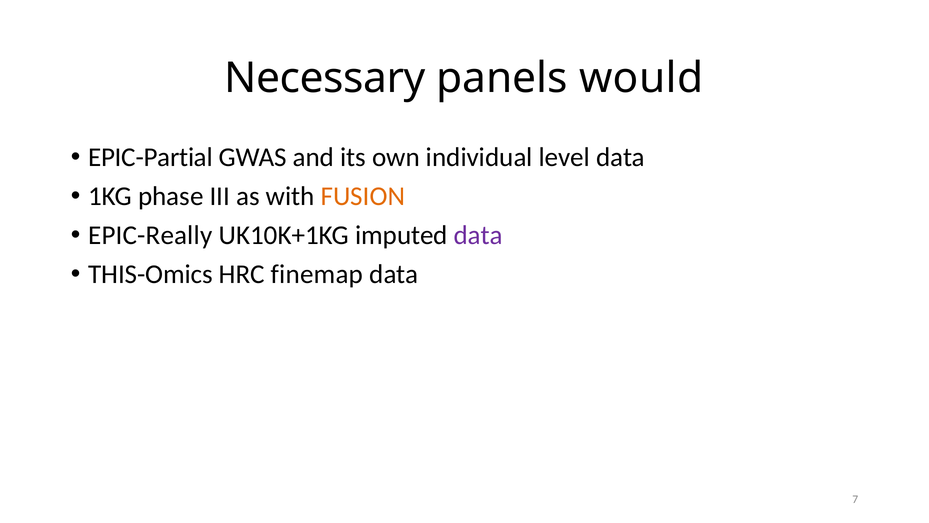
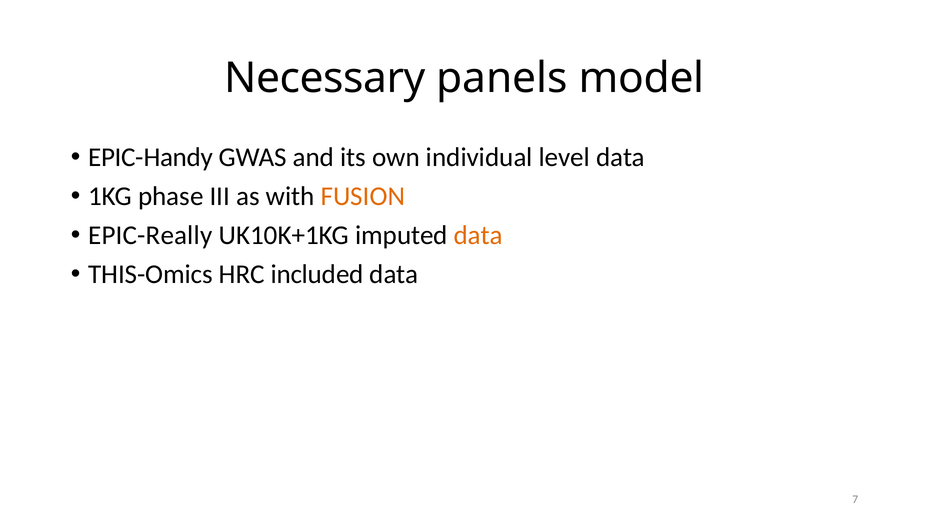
would: would -> model (642, 78)
EPIC-Partial: EPIC-Partial -> EPIC-Handy (151, 157)
data colour: purple -> orange (478, 235)
finemap: finemap -> included (317, 274)
